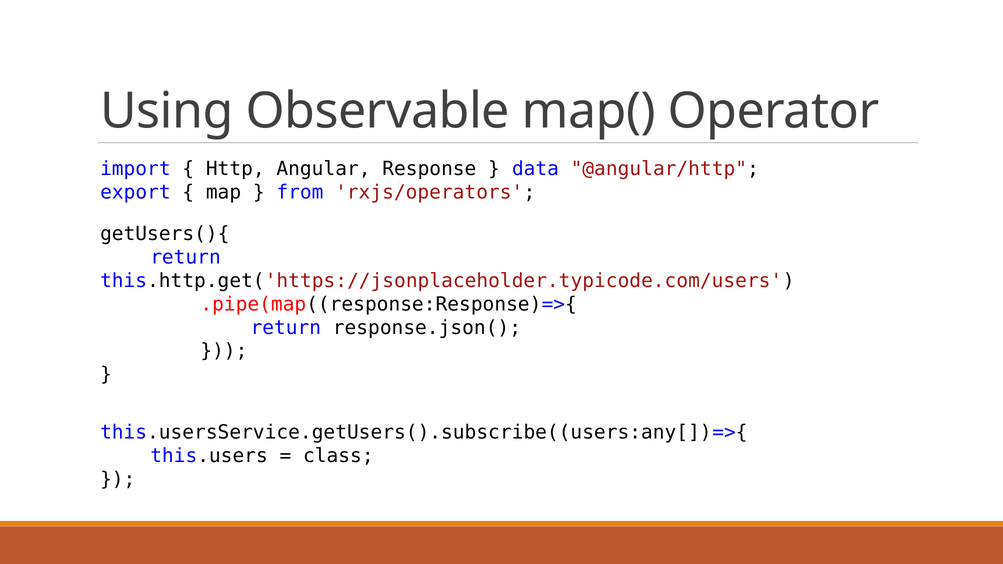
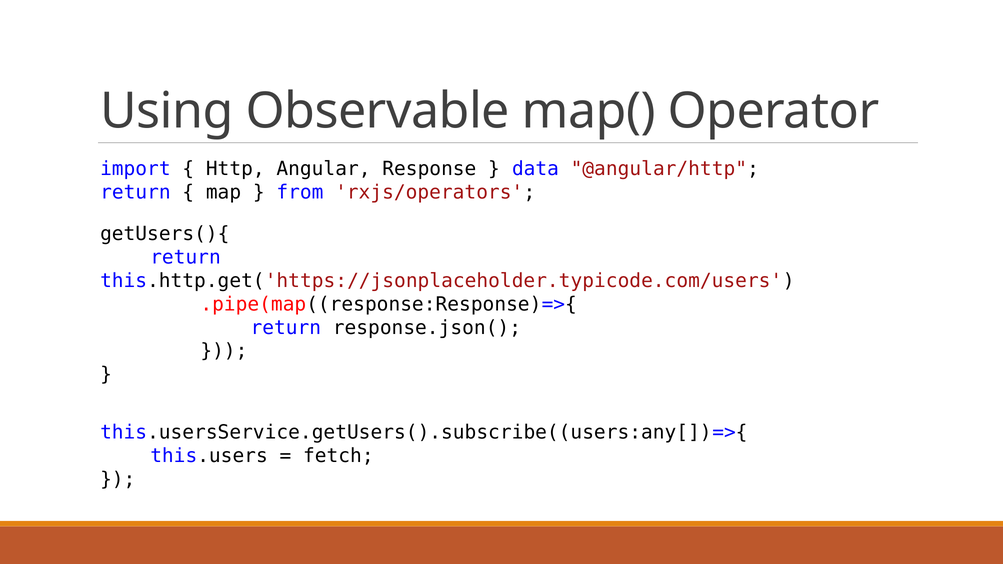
export: export -> return (135, 192)
class: class -> fetch (338, 456)
